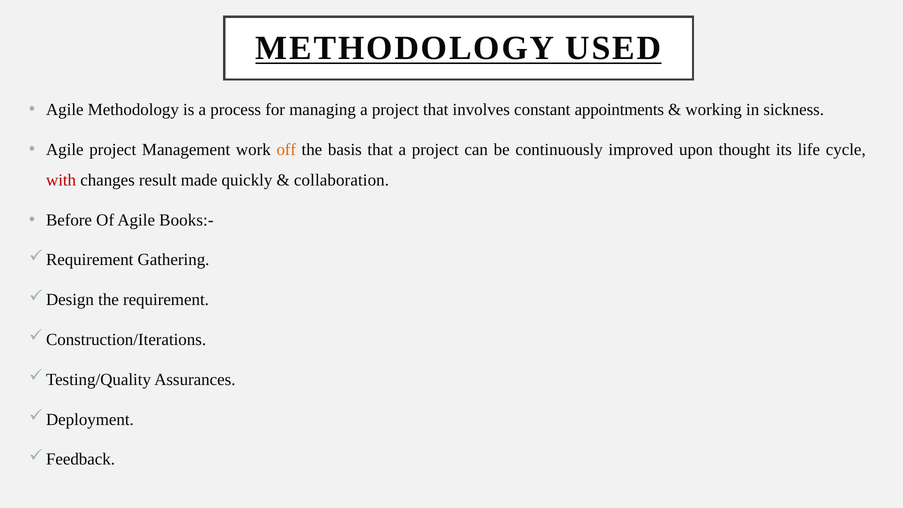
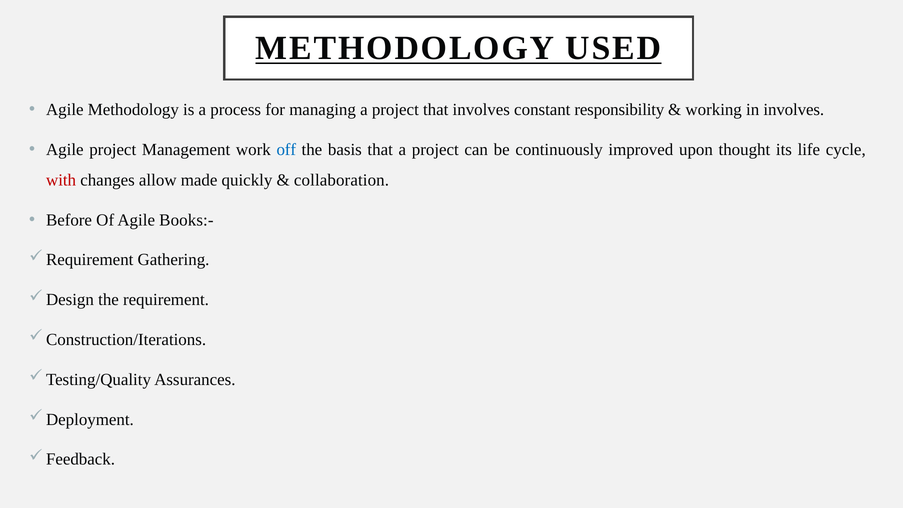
appointments: appointments -> responsibility (619, 110)
in sickness: sickness -> involves (794, 110)
off colour: orange -> blue (286, 150)
result: result -> allow (158, 180)
